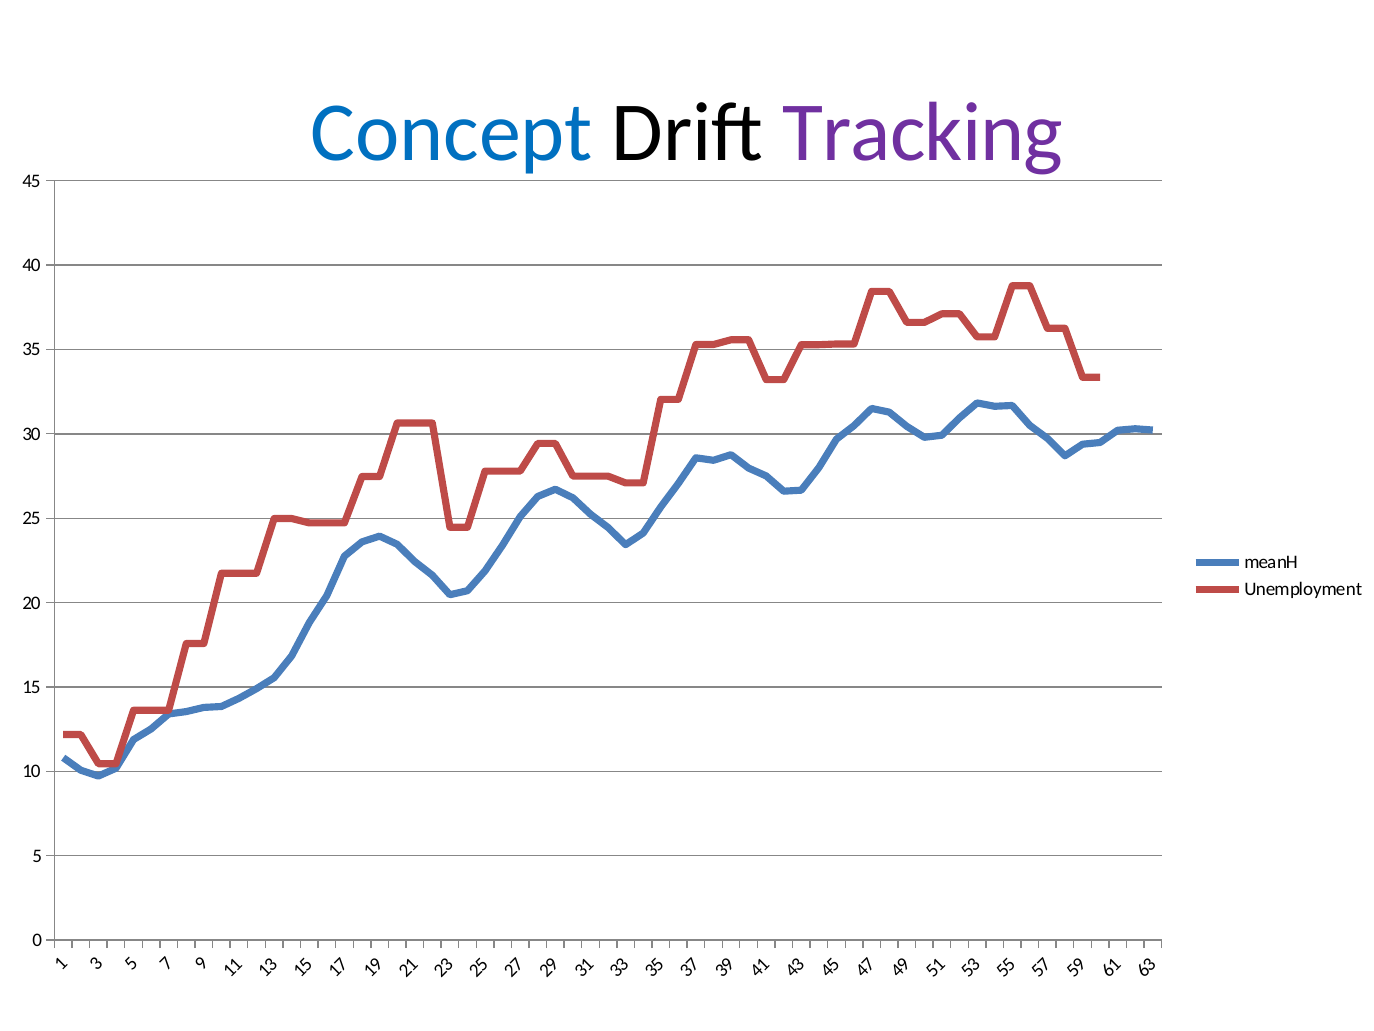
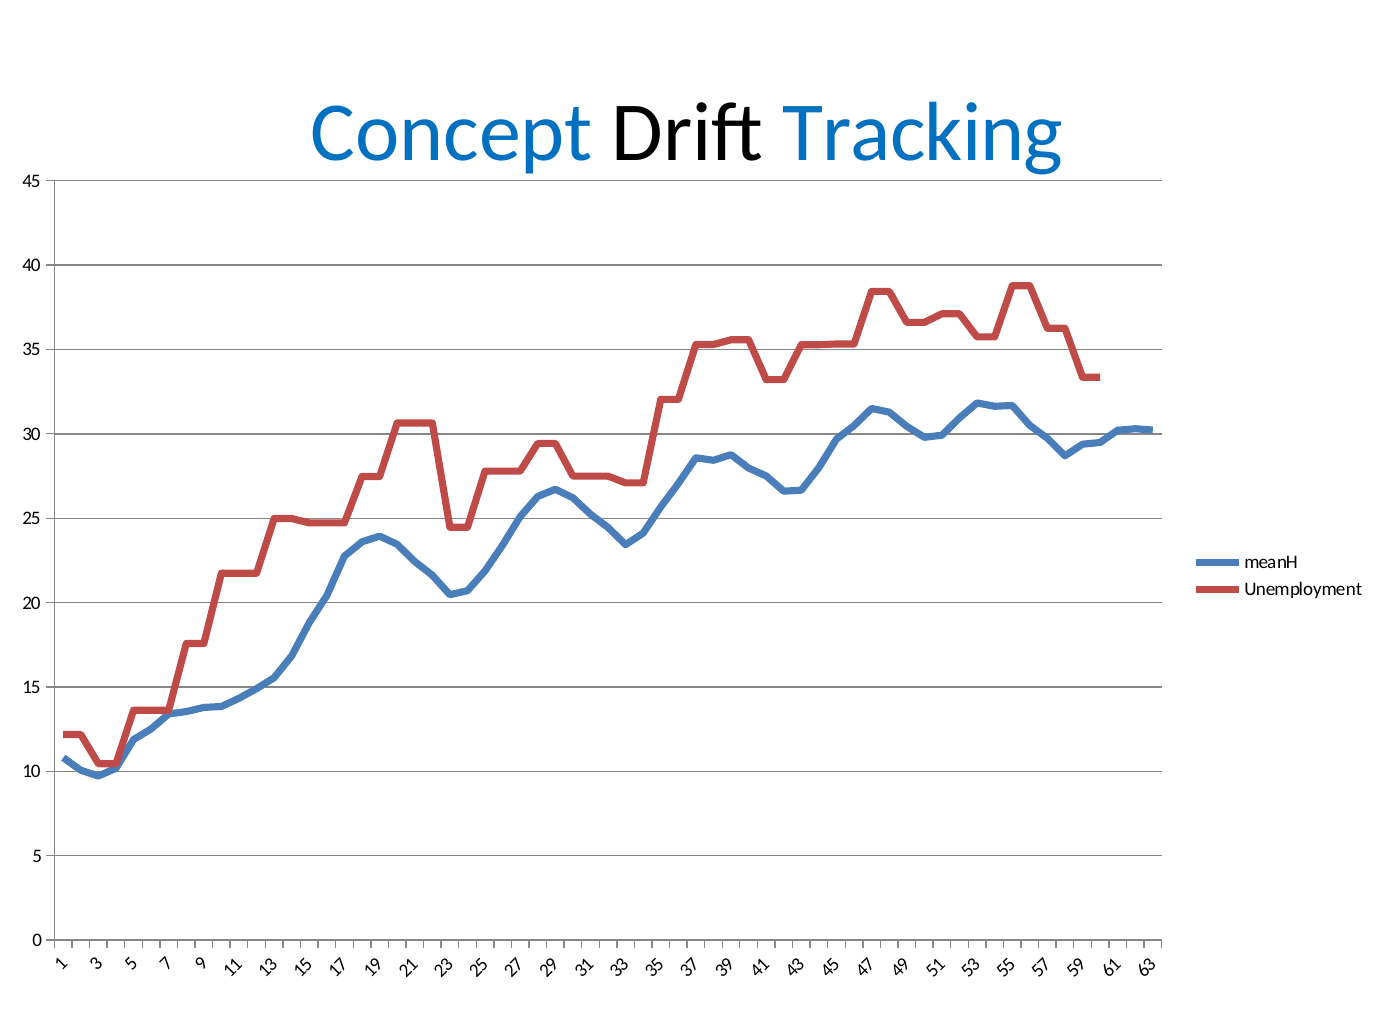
Tracking colour: purple -> blue (923, 133)
